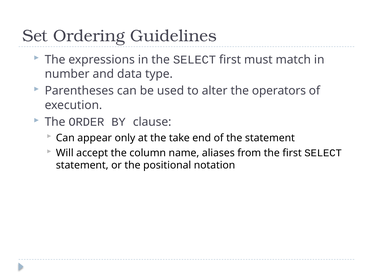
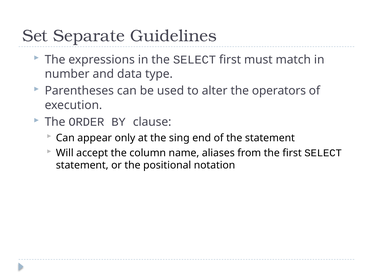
Ordering: Ordering -> Separate (89, 36)
take: take -> sing (179, 138)
